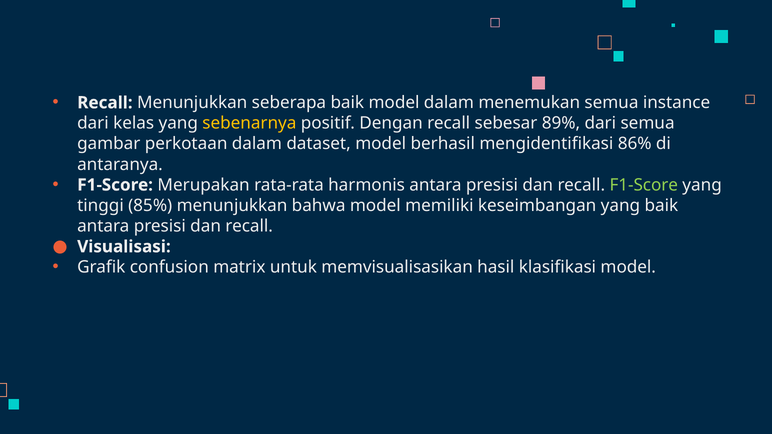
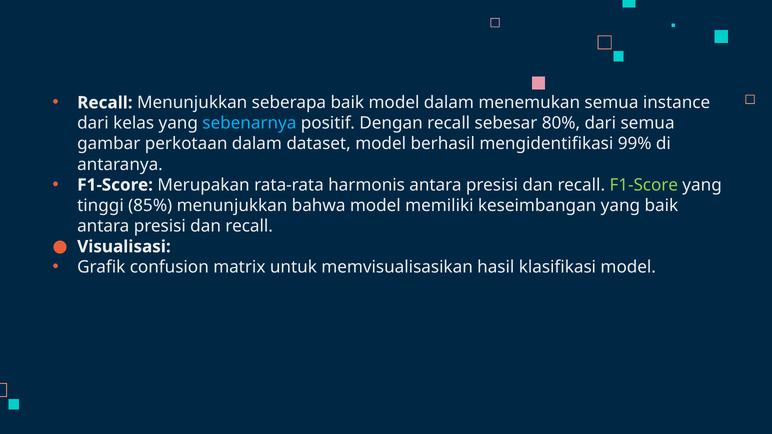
sebenarnya colour: yellow -> light blue (249, 123)
89%: 89% -> 80% (561, 123)
86%: 86% -> 99% (635, 144)
